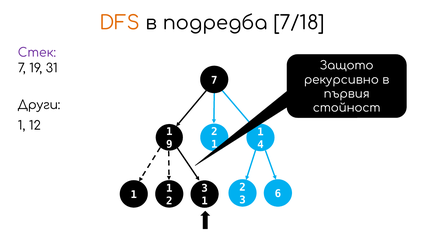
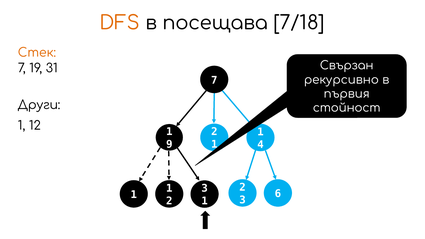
подредба: подредба -> посещава (215, 23)
Стек colour: purple -> orange (37, 53)
Защото: Защото -> Свързан (347, 66)
